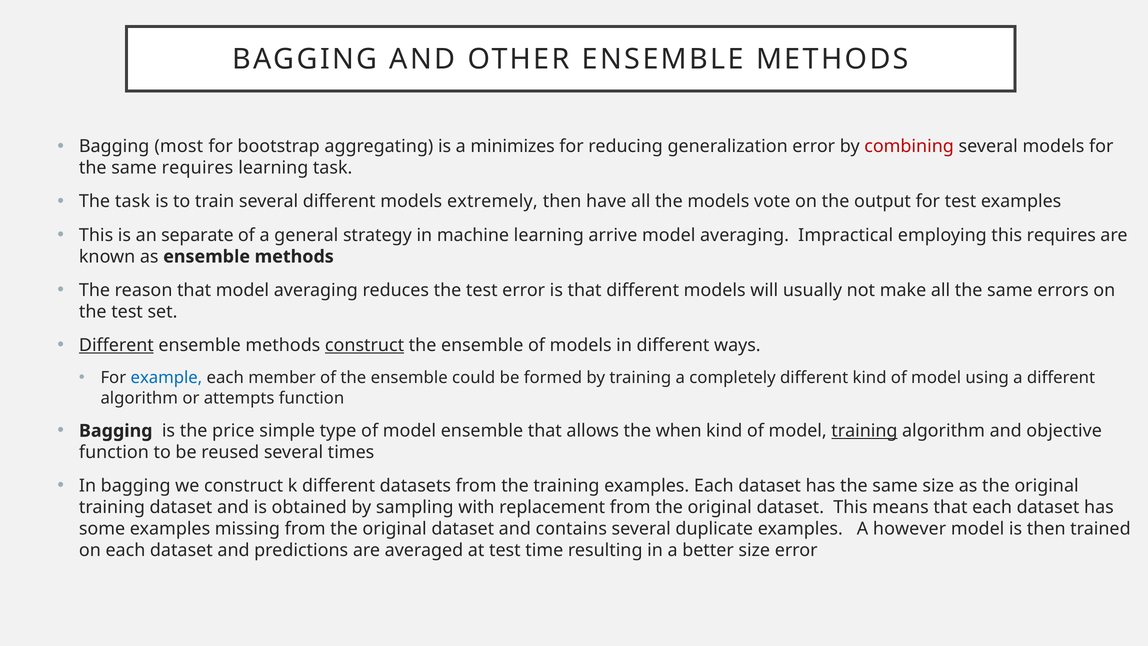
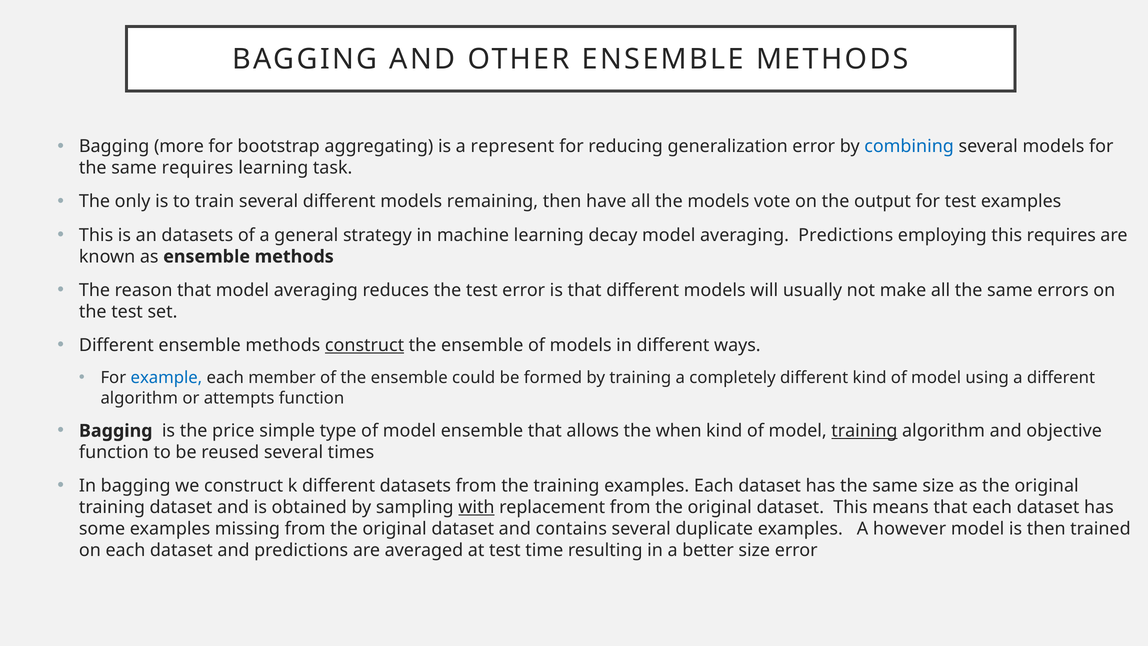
most: most -> more (179, 146)
minimizes: minimizes -> represent (512, 146)
combining colour: red -> blue (909, 146)
The task: task -> only (133, 202)
extremely: extremely -> remaining (492, 202)
an separate: separate -> datasets (197, 235)
arrive: arrive -> decay (613, 235)
averaging Impractical: Impractical -> Predictions (846, 235)
Diﬀerent underline: present -> none (116, 345)
with underline: none -> present (476, 507)
